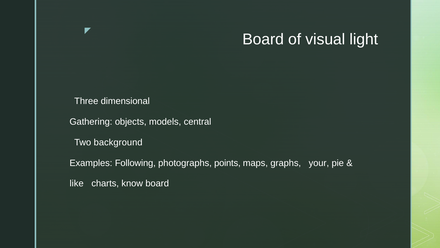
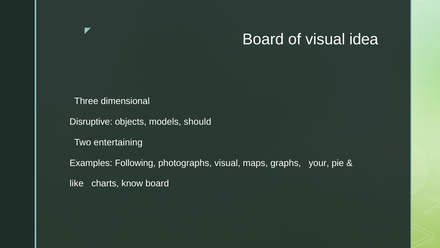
light: light -> idea (364, 39)
Gathering: Gathering -> Disruptive (91, 122)
central: central -> should (197, 122)
background: background -> entertaining (118, 142)
photographs points: points -> visual (227, 163)
